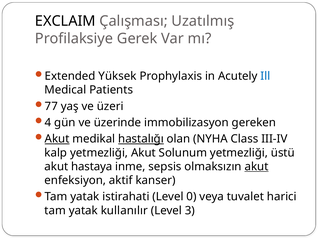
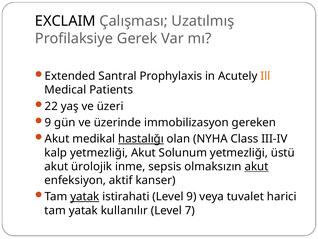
Yüksek: Yüksek -> Santral (118, 76)
Ill colour: blue -> orange (265, 76)
77: 77 -> 22 (51, 106)
4: 4 -> 9 (48, 122)
Akut underline: present -> none (57, 139)
hastaya: hastaya -> ürolojik (92, 166)
yatak underline: none -> present (85, 196)
Level 0: 0 -> 9 (191, 196)
3: 3 -> 7 (190, 210)
